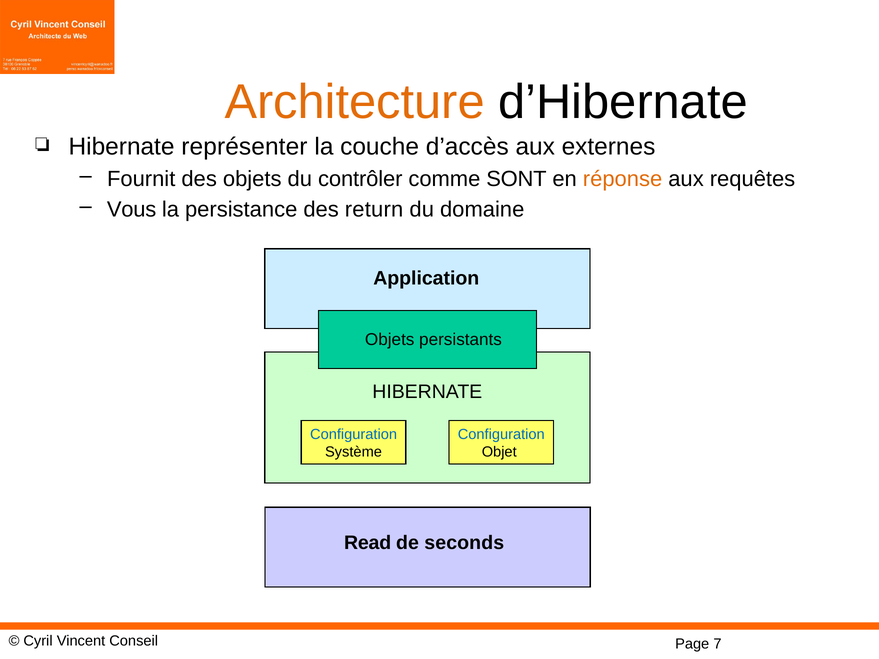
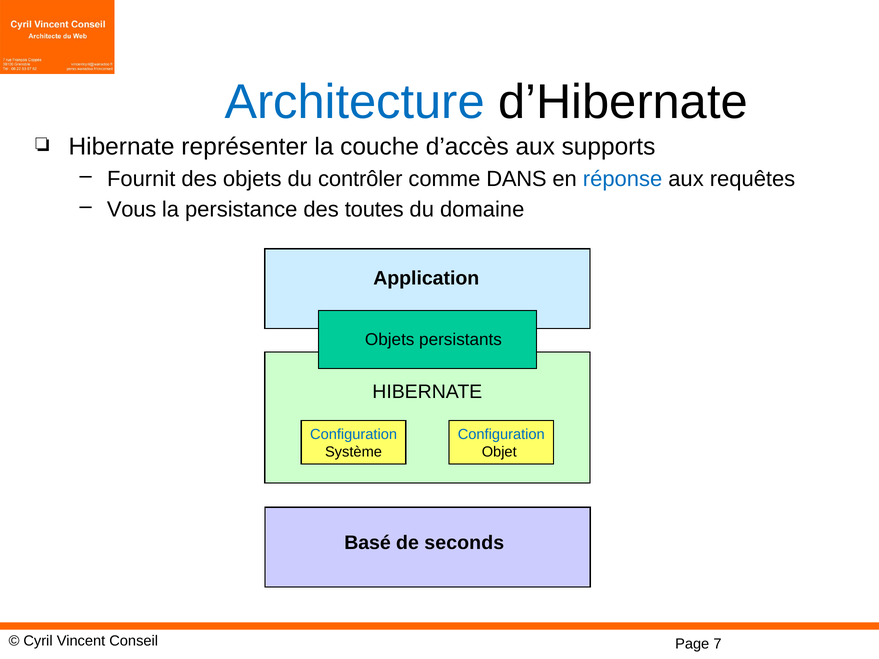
Architecture colour: orange -> blue (355, 102)
externes: externes -> supports (608, 147)
SONT: SONT -> DANS (516, 179)
réponse colour: orange -> blue (623, 179)
return: return -> toutes (374, 210)
Read: Read -> Basé (368, 543)
